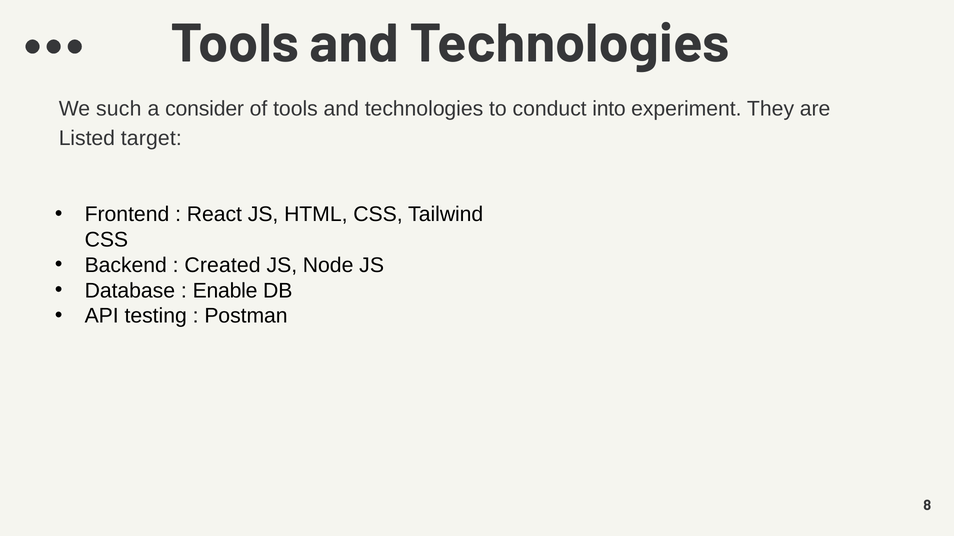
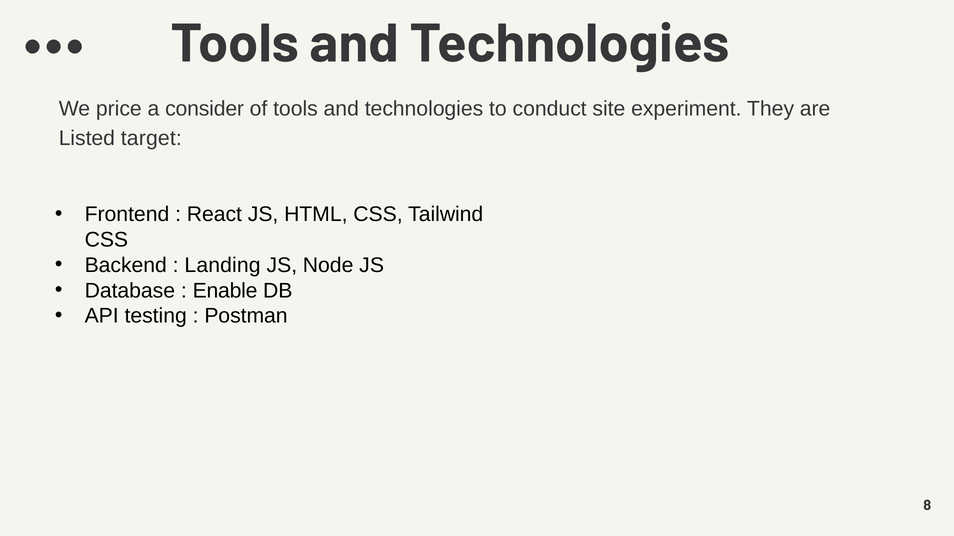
such: such -> price (119, 109)
into: into -> site (609, 109)
Created: Created -> Landing (223, 266)
